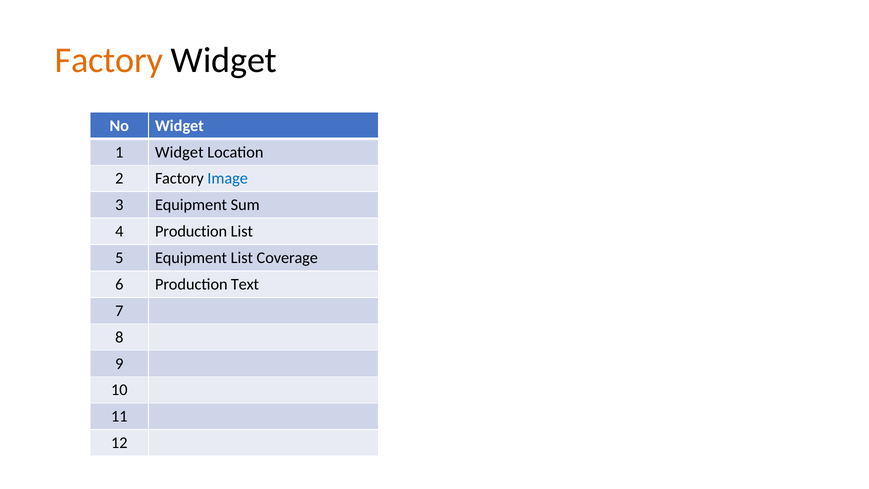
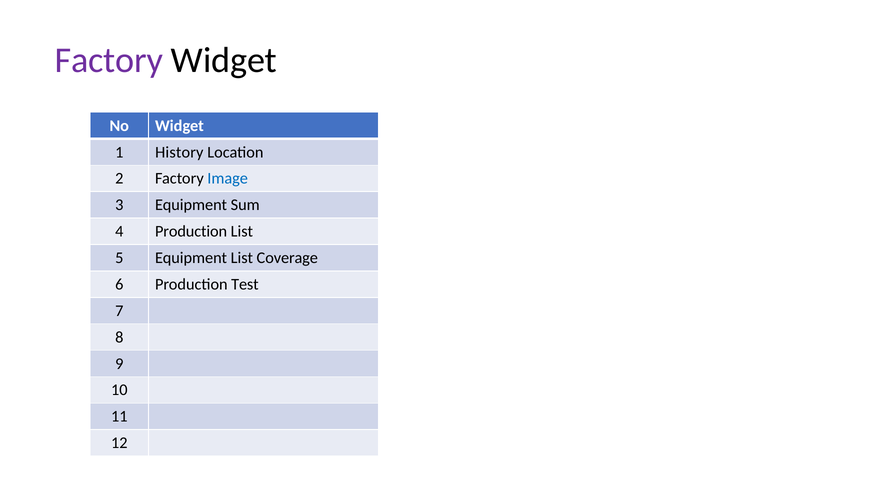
Factory colour: orange -> purple (109, 60)
1 Widget: Widget -> History (179, 152)
Text: Text -> Test (245, 284)
